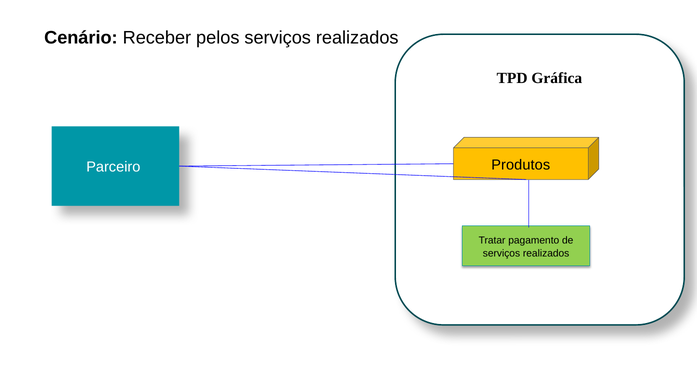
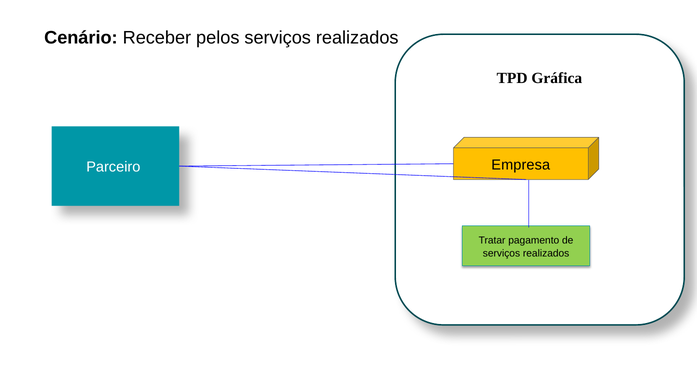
Produtos: Produtos -> Empresa (521, 165)
